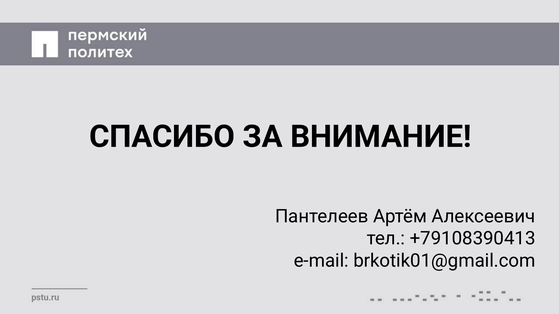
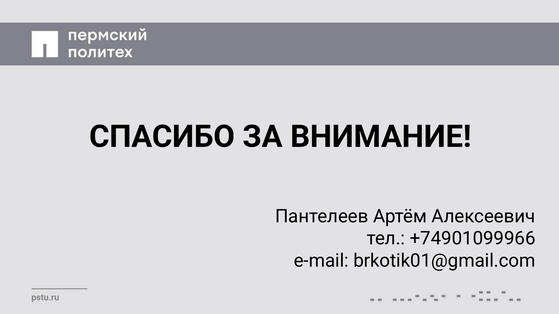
+79108390413: +79108390413 -> +74901099966 (473, 239)
